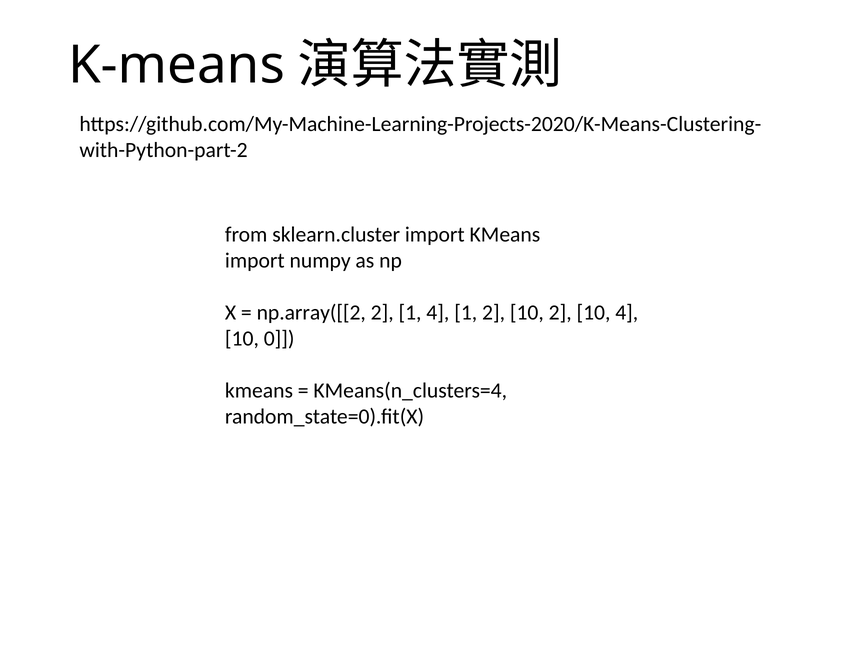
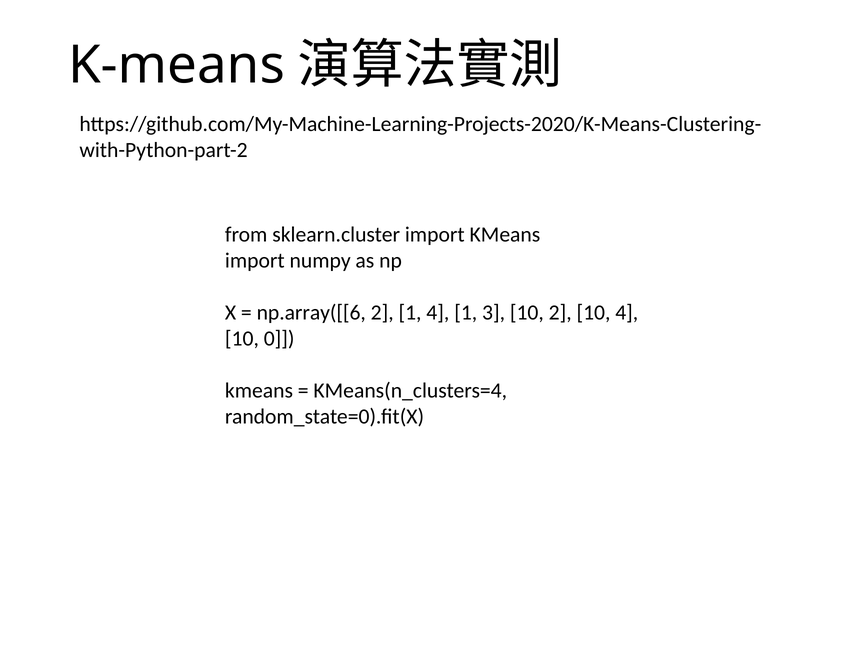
np.array([[2: np.array([[2 -> np.array([[6 (311, 312)
1 2: 2 -> 3 (494, 312)
